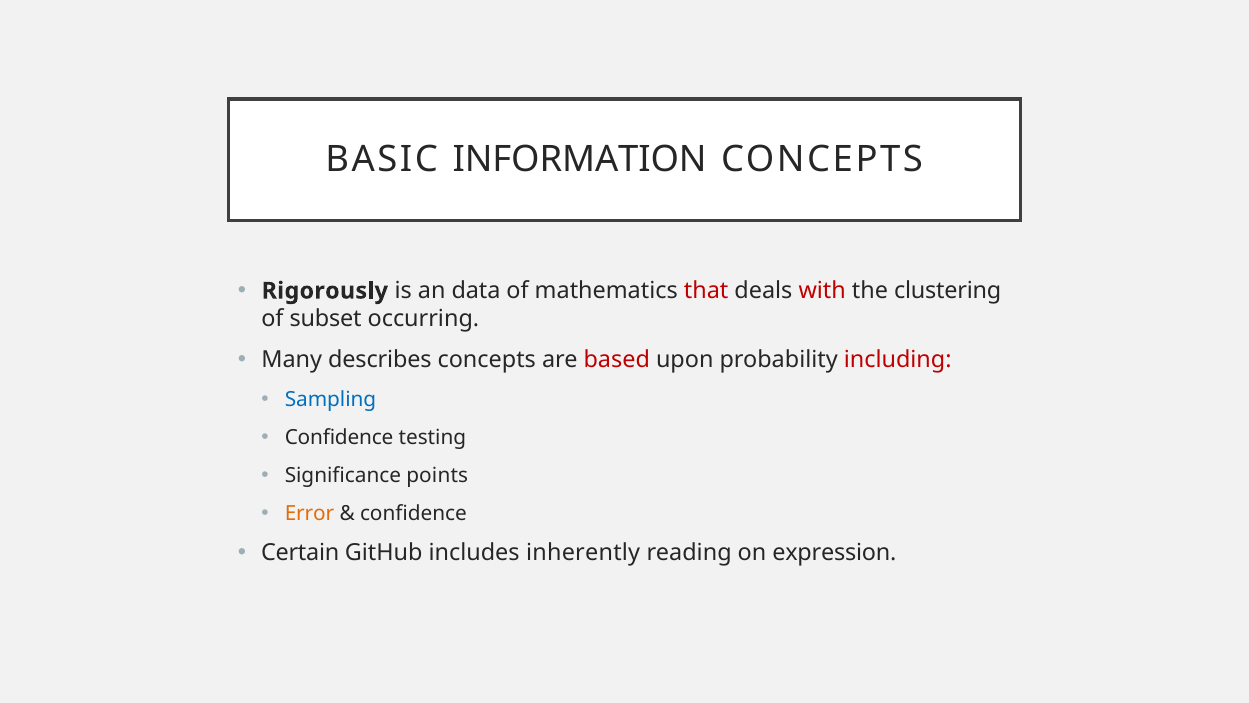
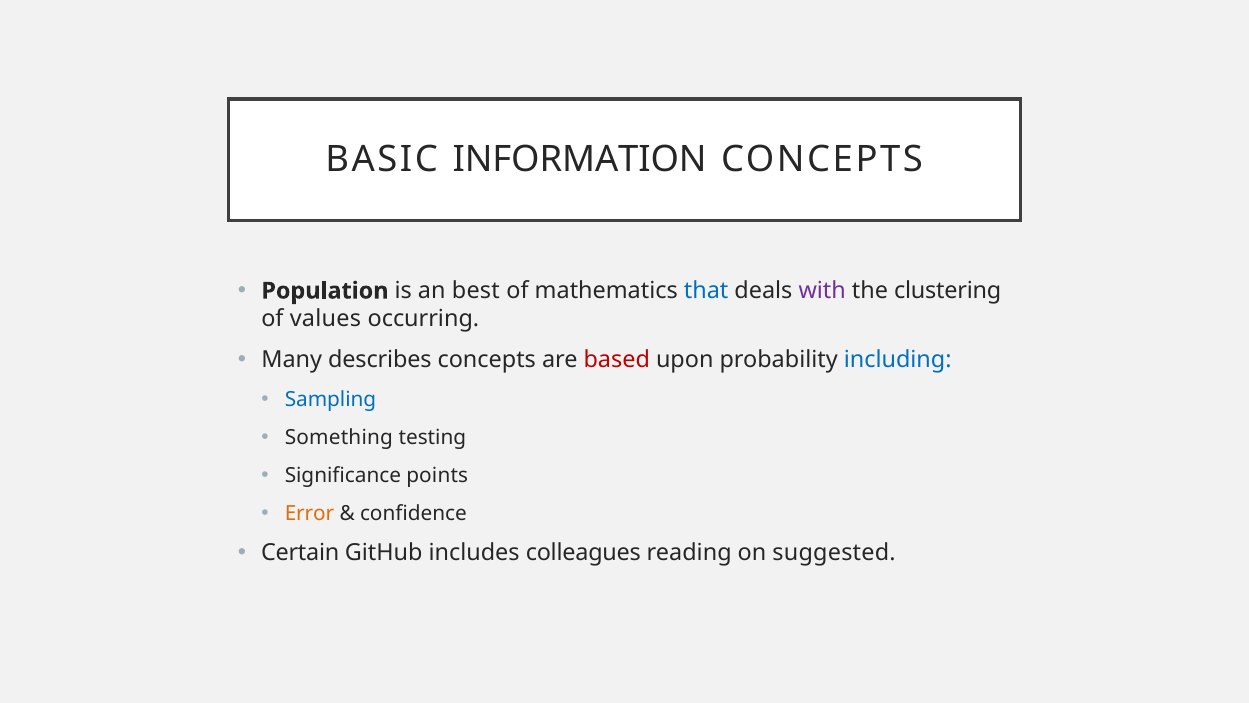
Rigorously: Rigorously -> Population (325, 291)
data: data -> best (476, 291)
that colour: red -> blue (706, 291)
with colour: red -> purple (822, 291)
subset: subset -> values (325, 319)
including colour: red -> blue (898, 360)
Confidence: Confidence -> Something (339, 437)
inherently: inherently -> colleagues (583, 553)
expression: expression -> suggested (834, 553)
